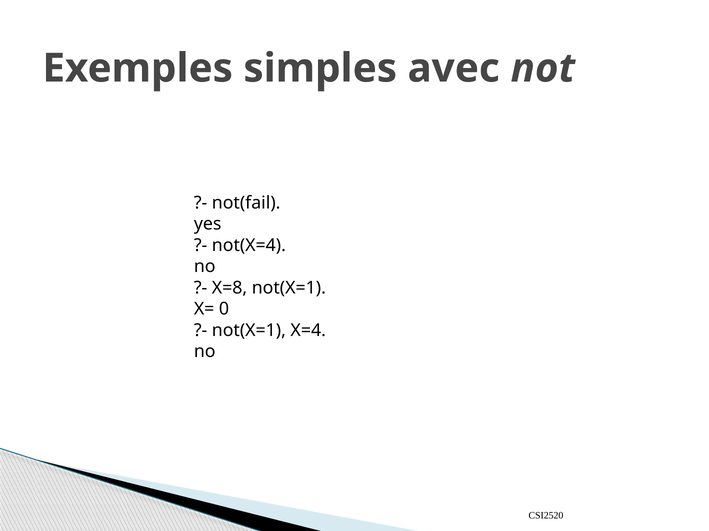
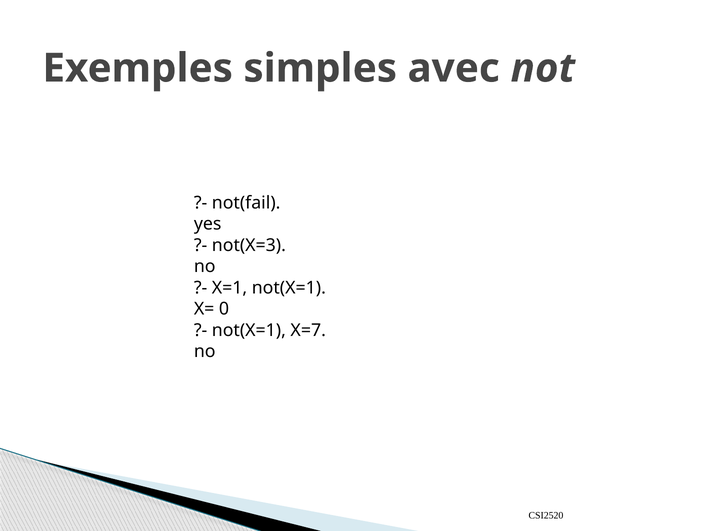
not(X=4: not(X=4 -> not(X=3 (249, 246)
X=8: X=8 -> X=1 (230, 288)
X=4: X=4 -> X=7 (308, 331)
